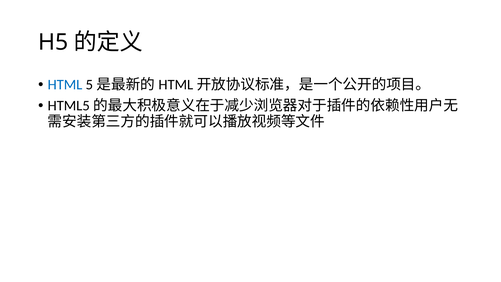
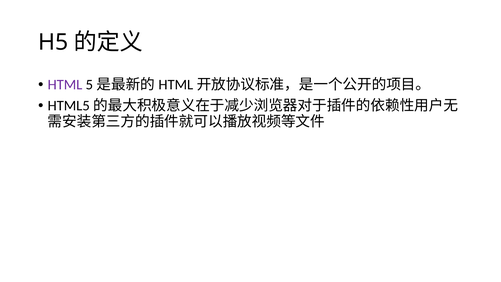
HTML colour: blue -> purple (65, 85)
